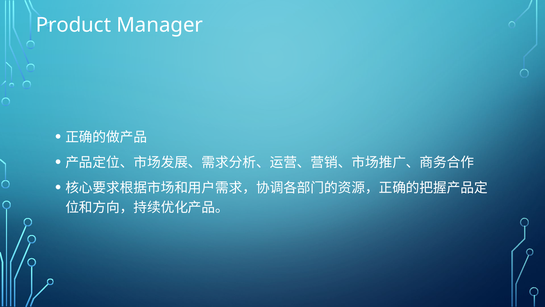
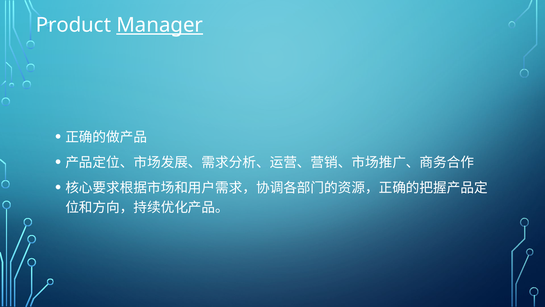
Manager underline: none -> present (160, 25)
